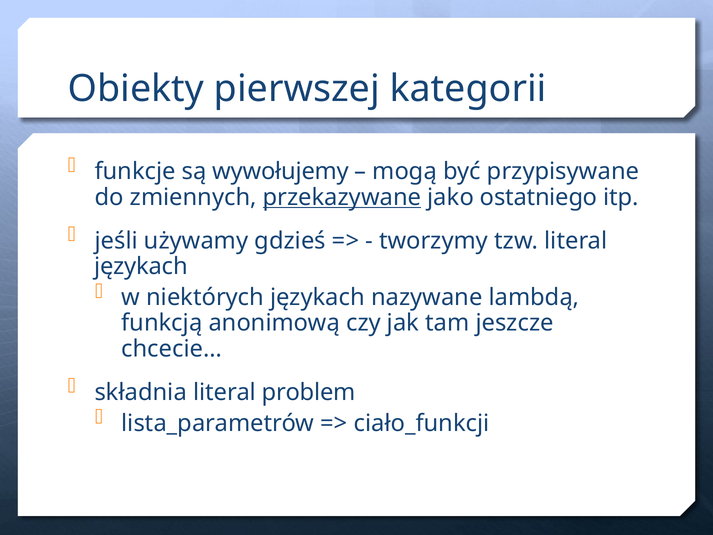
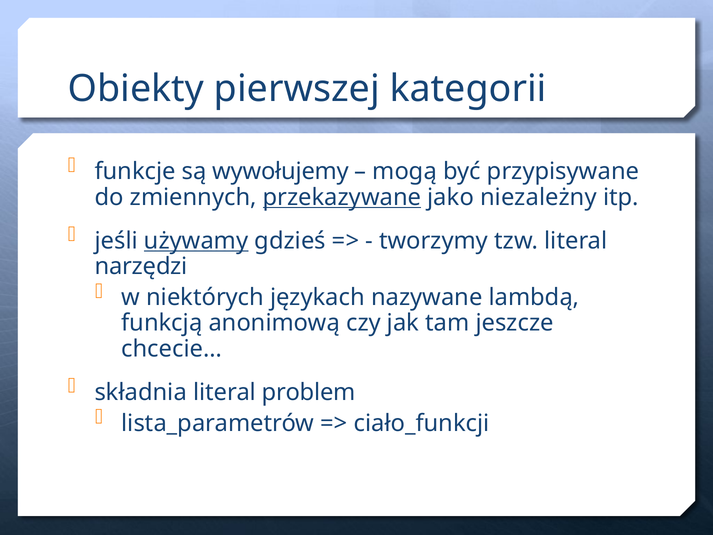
ostatniego: ostatniego -> niezależny (538, 197)
używamy underline: none -> present (196, 241)
językach: językach -> narzędzi (141, 266)
